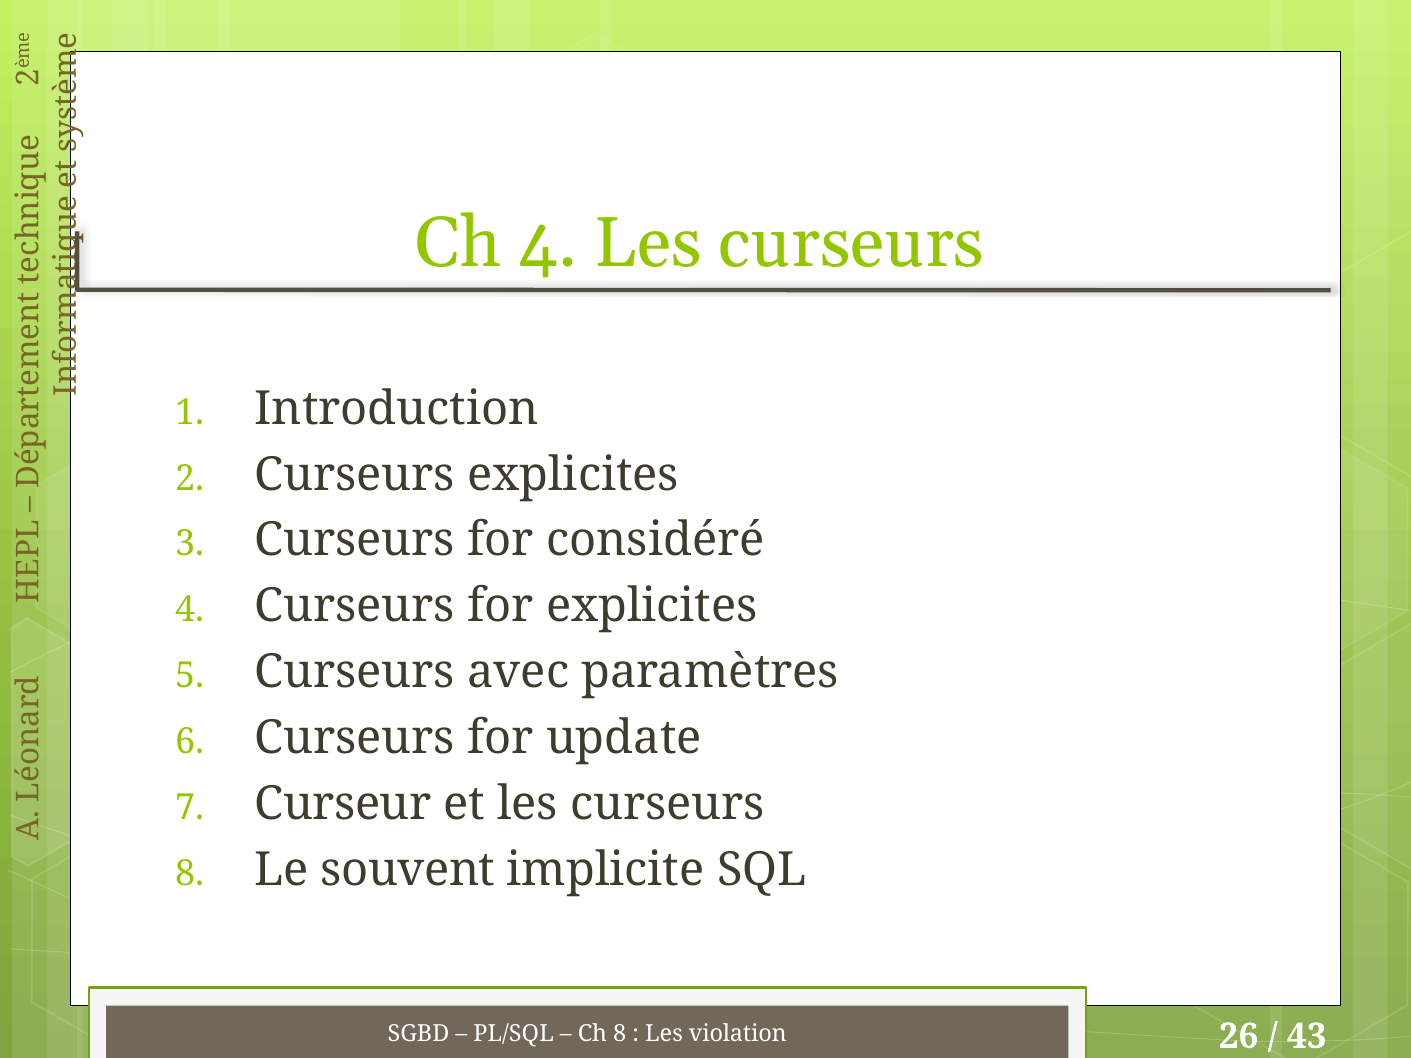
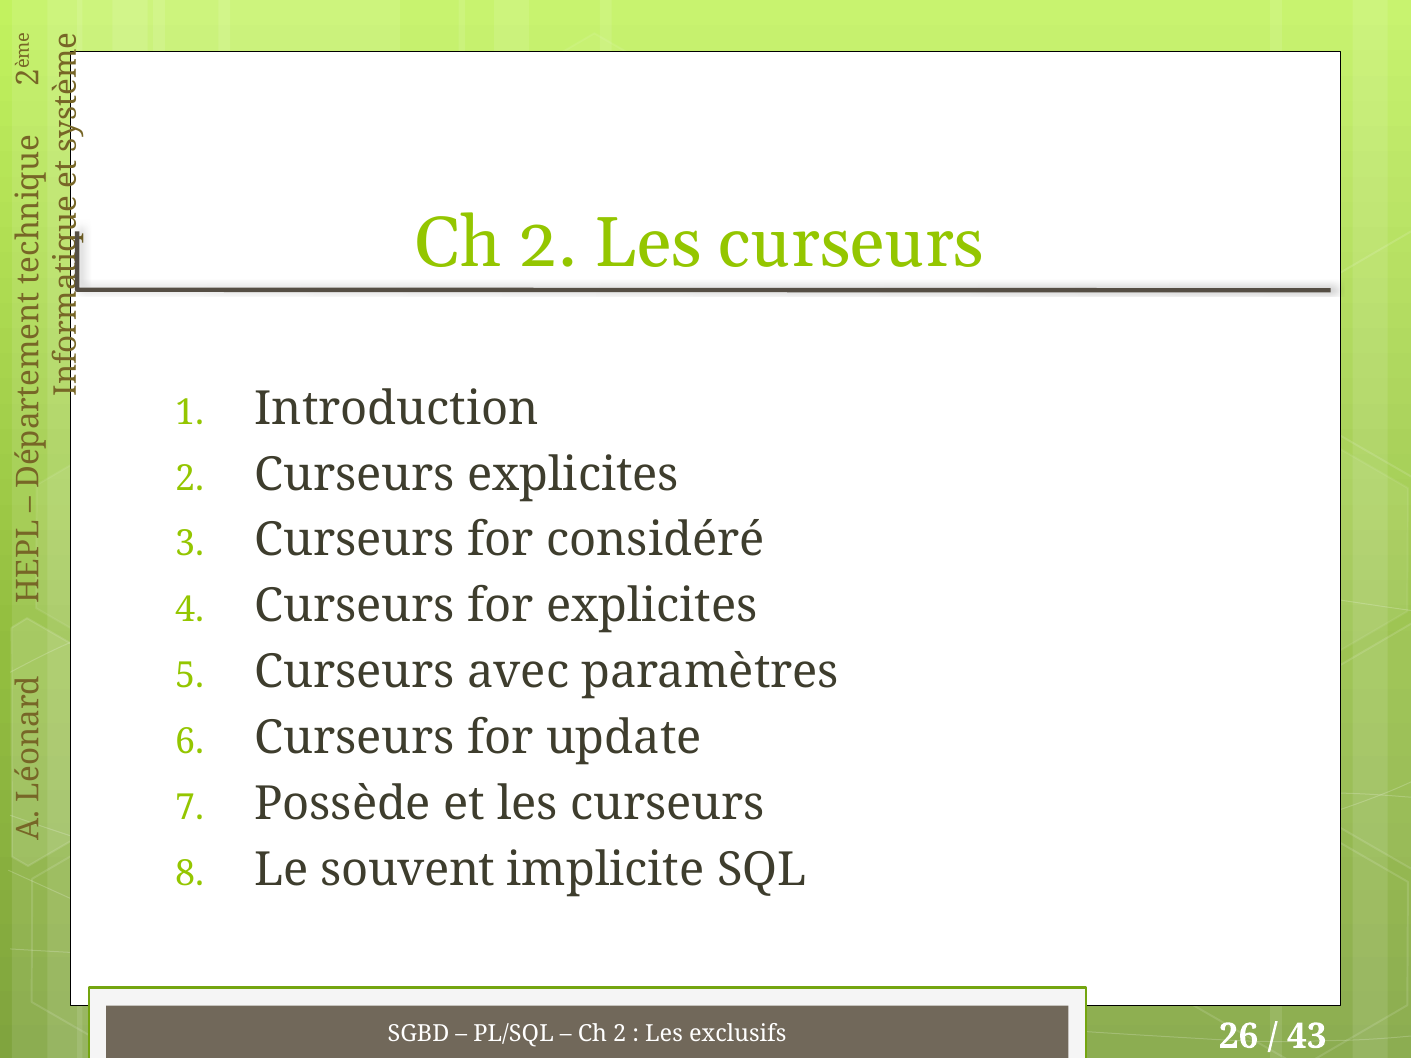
4: 4 -> 2 (548, 243)
Curseur: Curseur -> Possède (343, 804)
8: 8 -> 2 (620, 1034)
violation: violation -> exclusifs (738, 1034)
